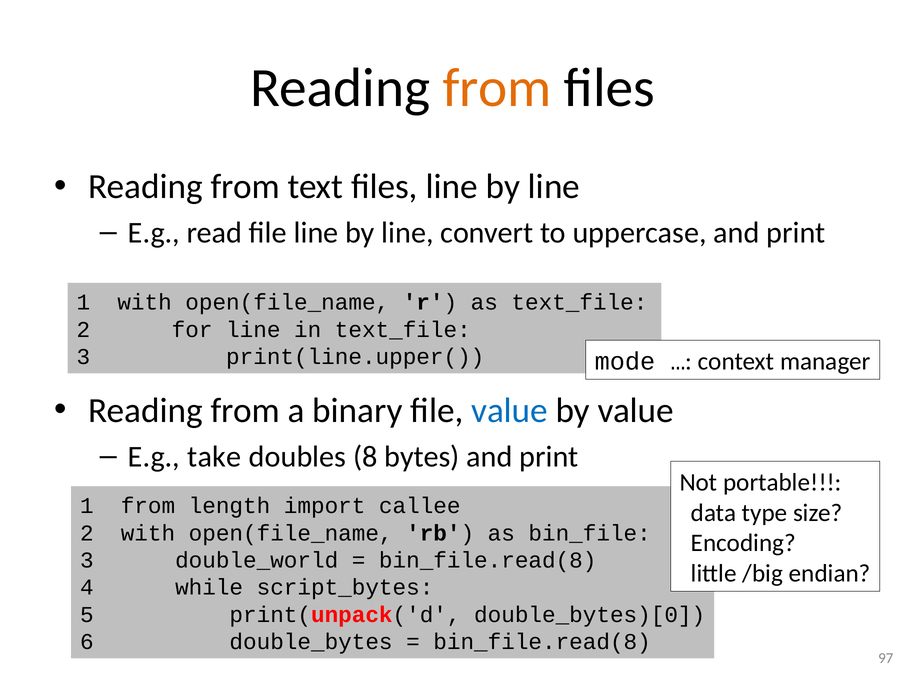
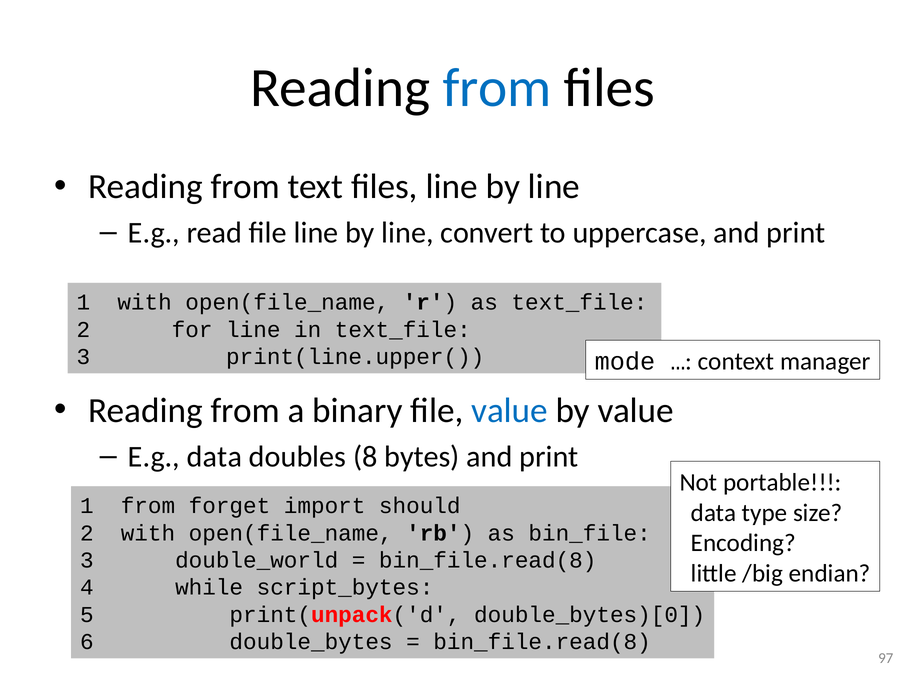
from colour: orange -> blue (497, 88)
E.g take: take -> data (214, 456)
length: length -> forget (229, 505)
callee: callee -> should (420, 505)
